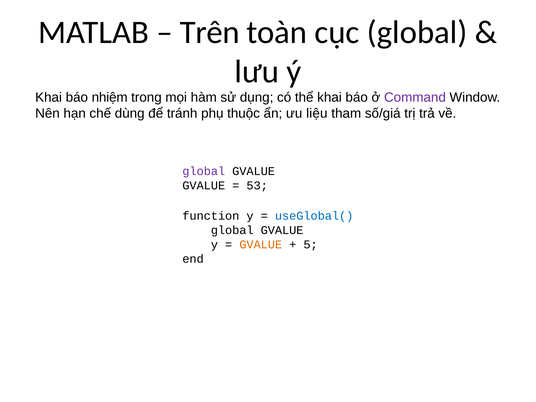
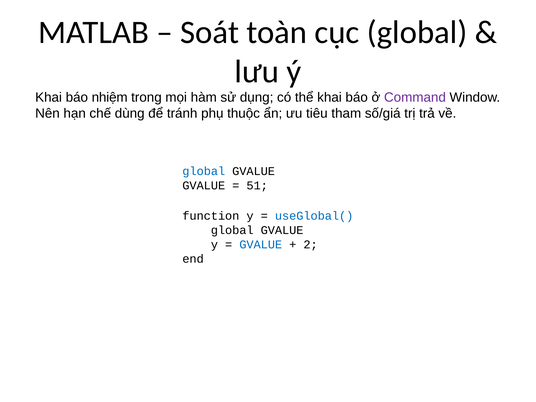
Trên: Trên -> Soát (210, 32)
liệu: liệu -> tiêu (317, 113)
global colour: purple -> blue (204, 171)
53: 53 -> 51 (257, 186)
GVALUE colour: orange -> blue (261, 245)
5: 5 -> 2 (311, 245)
